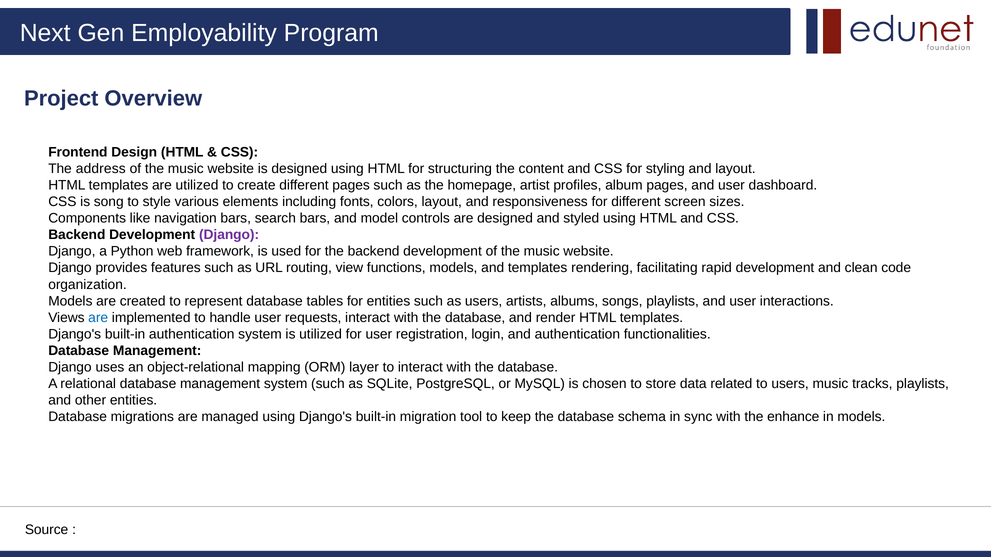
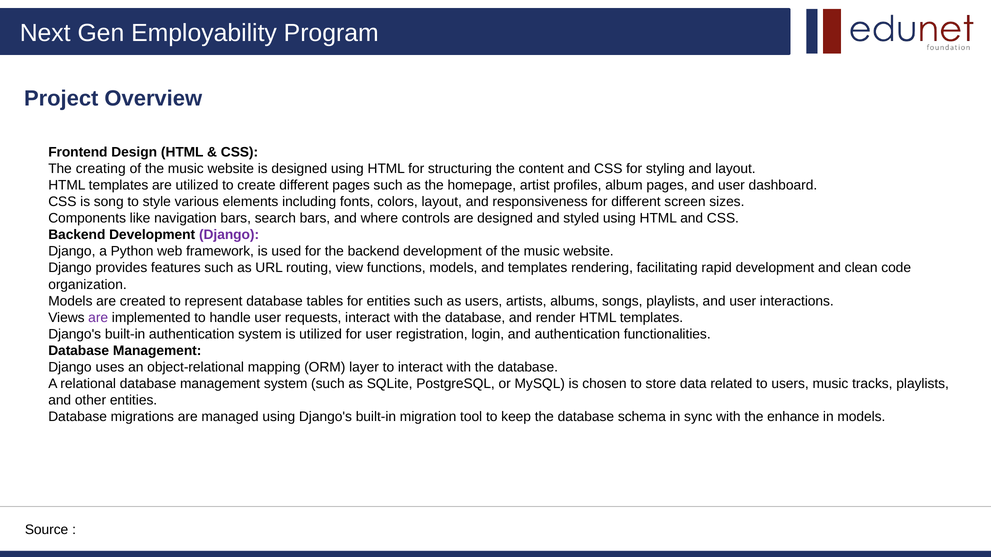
address: address -> creating (101, 169)
model: model -> where (379, 219)
are colour: blue -> purple (98, 318)
